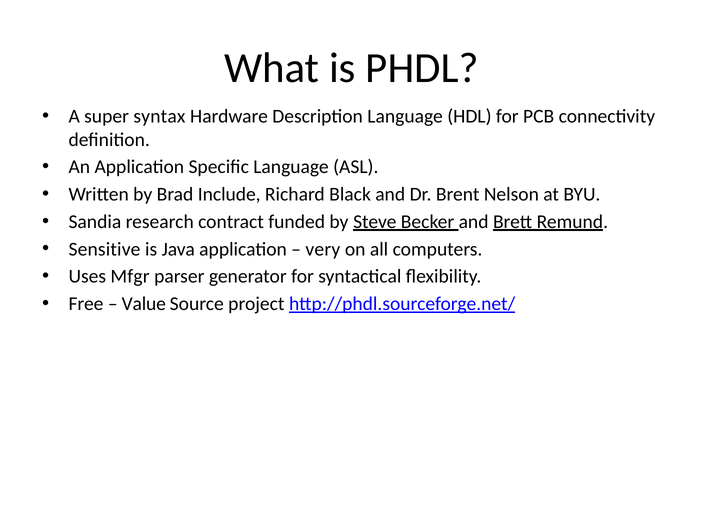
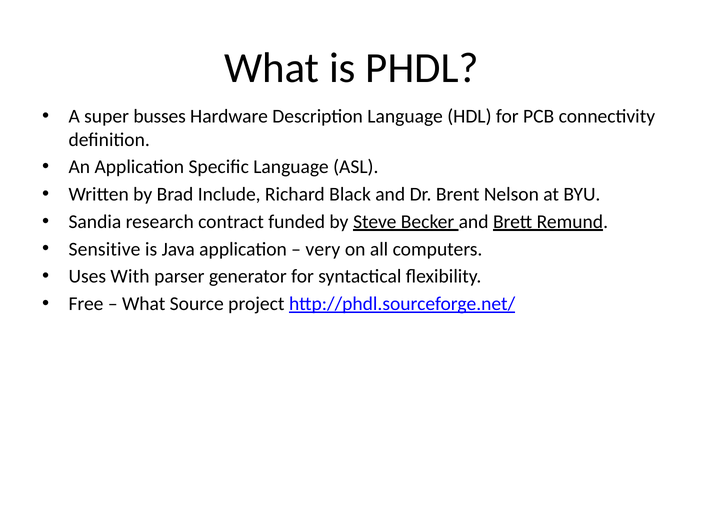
syntax: syntax -> busses (160, 116)
Mfgr: Mfgr -> With (130, 277)
Value: Value -> What (144, 304)
